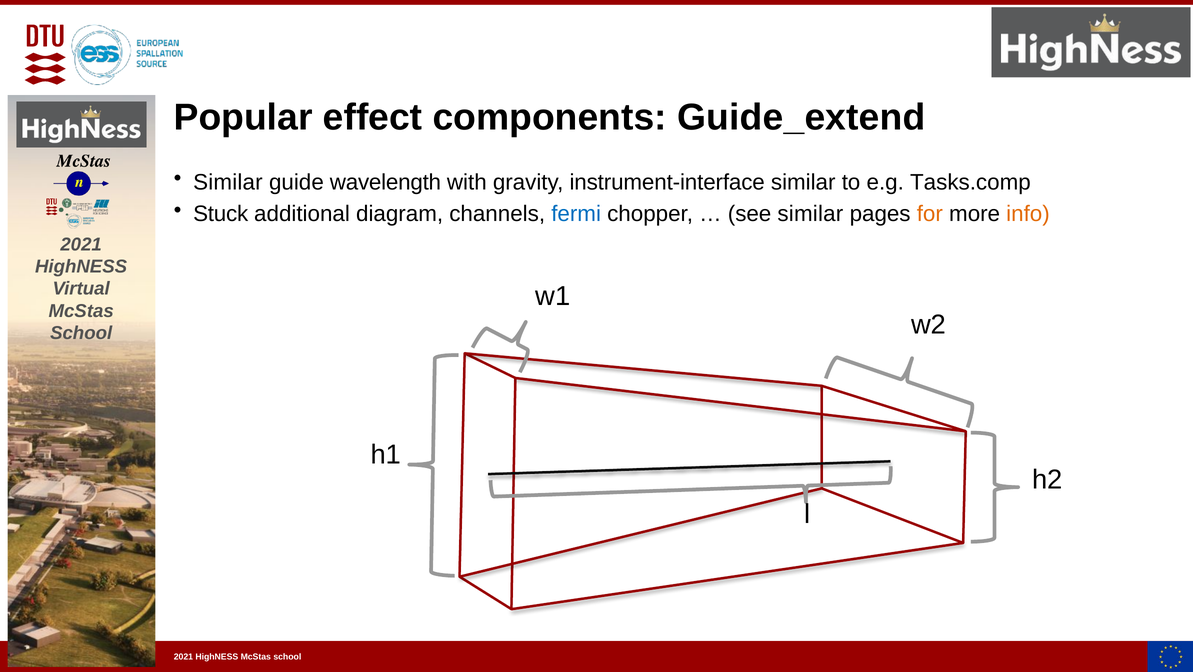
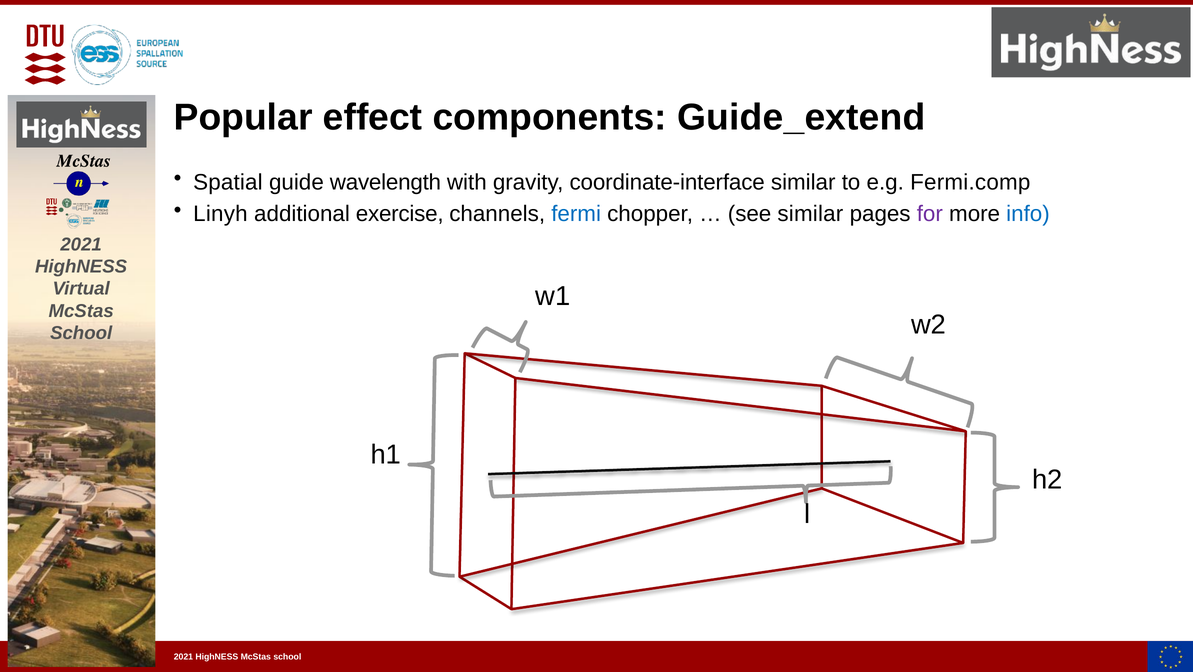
Similar: Similar -> Spatial (228, 182)
instrument-interface: instrument-interface -> coordinate-interface (667, 182)
Tasks.comp: Tasks.comp -> Fermi.comp (970, 182)
Stuck: Stuck -> Linyh (220, 214)
diagram: diagram -> exercise (400, 214)
for colour: orange -> purple (930, 214)
info colour: orange -> blue (1028, 214)
